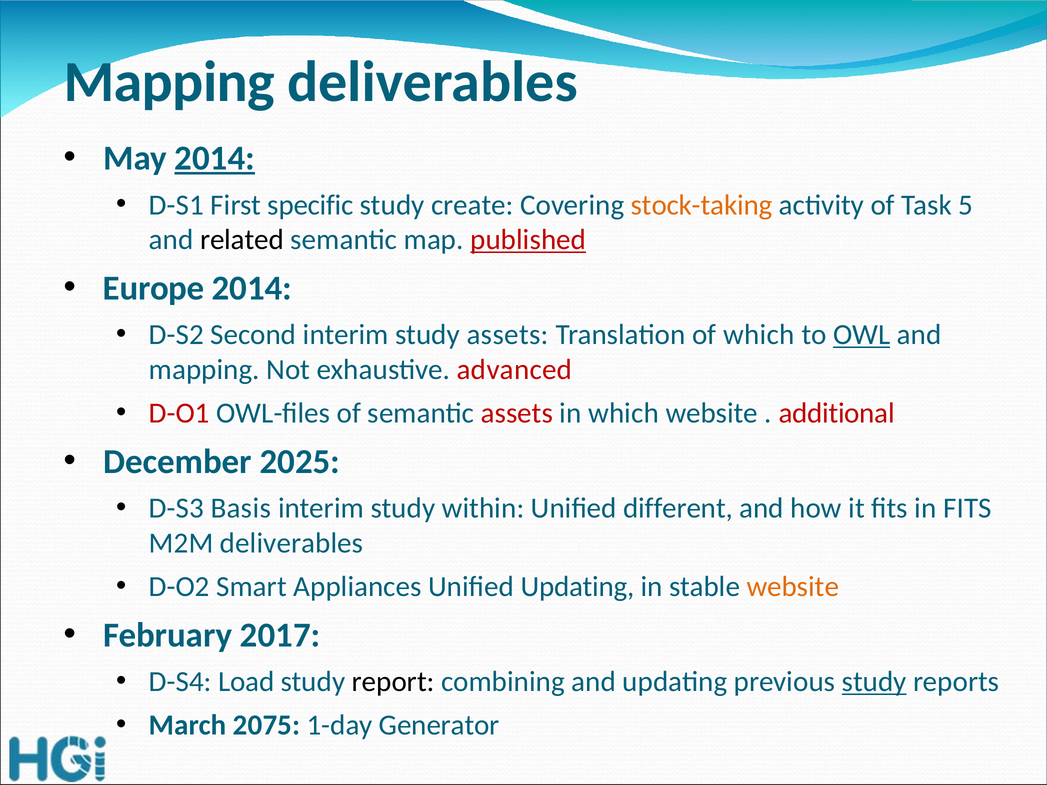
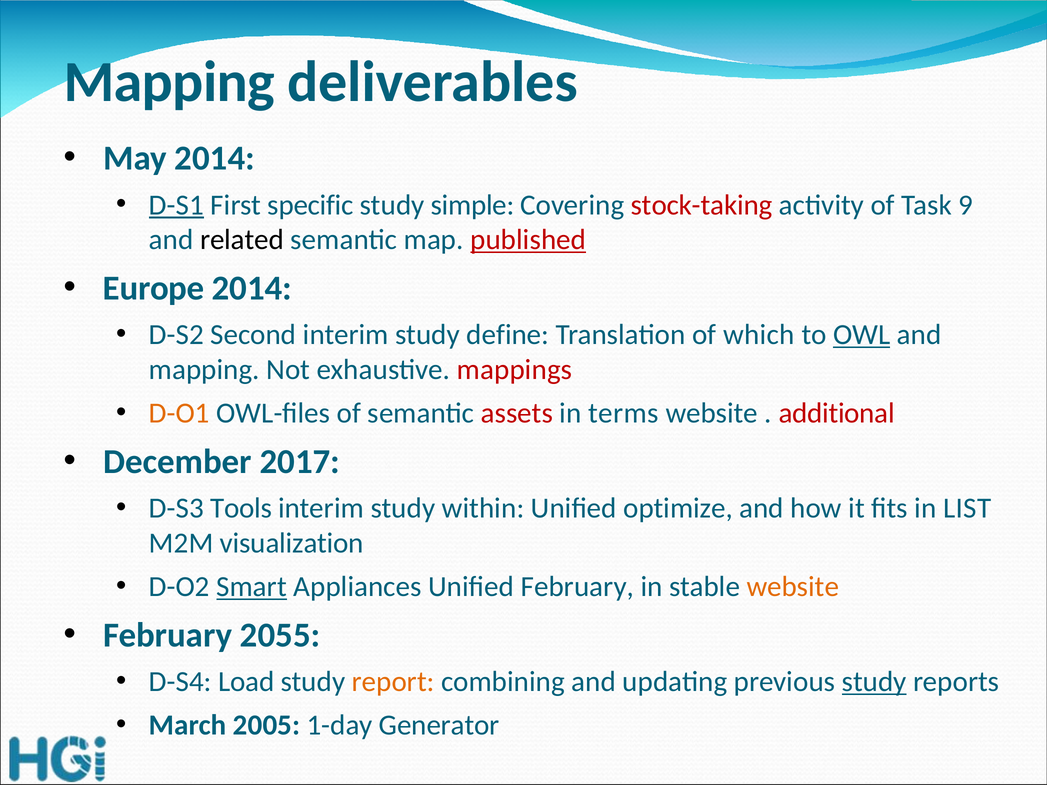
2014 underline: present -> none (215, 158)
D-S1 underline: none -> present (176, 205)
create: create -> simple (472, 205)
stock-taking colour: orange -> red (702, 205)
5: 5 -> 9 (966, 205)
study assets: assets -> define (508, 335)
advanced: advanced -> mappings (515, 370)
D-O1 colour: red -> orange (179, 413)
in which: which -> terms (623, 413)
2025: 2025 -> 2017 (300, 462)
Basis: Basis -> Tools (241, 508)
different: different -> optimize (678, 508)
in FITS: FITS -> LIST (967, 508)
M2M deliverables: deliverables -> visualization (292, 543)
Smart underline: none -> present (252, 587)
Unified Updating: Updating -> February (577, 587)
2017: 2017 -> 2055 (280, 635)
report colour: black -> orange (393, 682)
2075: 2075 -> 2005 (267, 726)
